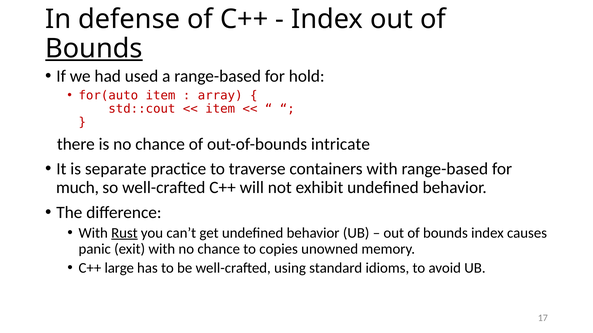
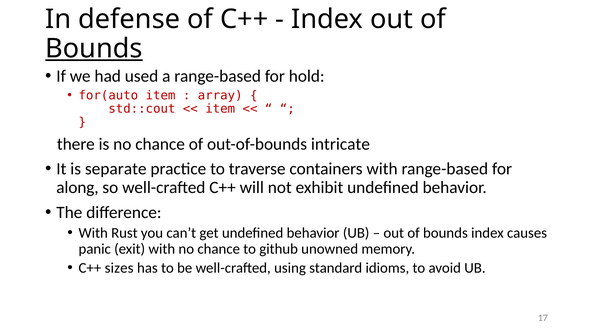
much: much -> along (77, 188)
Rust underline: present -> none (124, 233)
copies: copies -> github (279, 249)
large: large -> sizes (119, 268)
